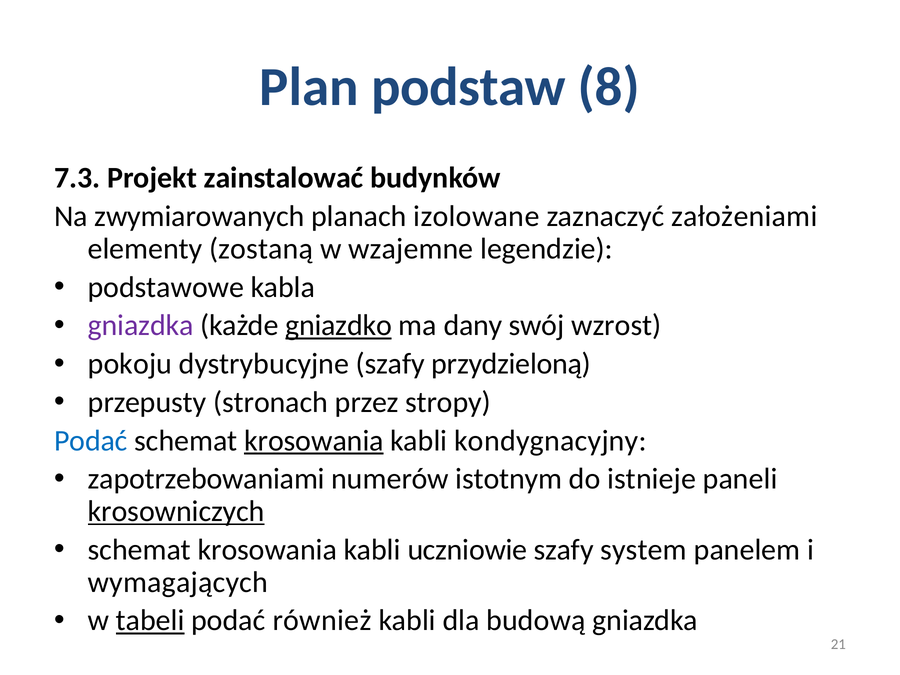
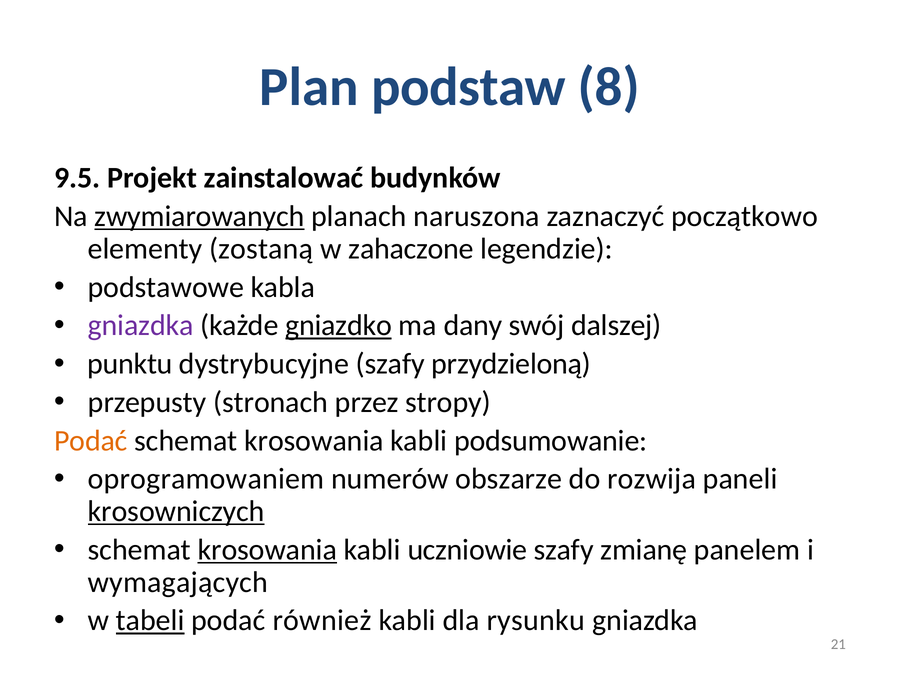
7.3: 7.3 -> 9.5 (77, 178)
zwymiarowanych underline: none -> present (199, 216)
izolowane: izolowane -> naruszona (477, 216)
założeniami: założeniami -> początkowo (744, 216)
wzajemne: wzajemne -> zahaczone (411, 249)
wzrost: wzrost -> dalszej (616, 326)
pokoju: pokoju -> punktu (130, 364)
Podać colour: blue -> orange (91, 441)
krosowania underline: present -> none (314, 441)
kondygnacyjny: kondygnacyjny -> podsumowanie (551, 441)
zapotrzebowaniami: zapotrzebowaniami -> oprogramowaniem (206, 479)
istotnym: istotnym -> obszarze (509, 479)
istnieje: istnieje -> rozwija (652, 479)
krosowania underline: none -> present (267, 550)
system: system -> zmianę (644, 550)
budową: budową -> rysunku (536, 621)
